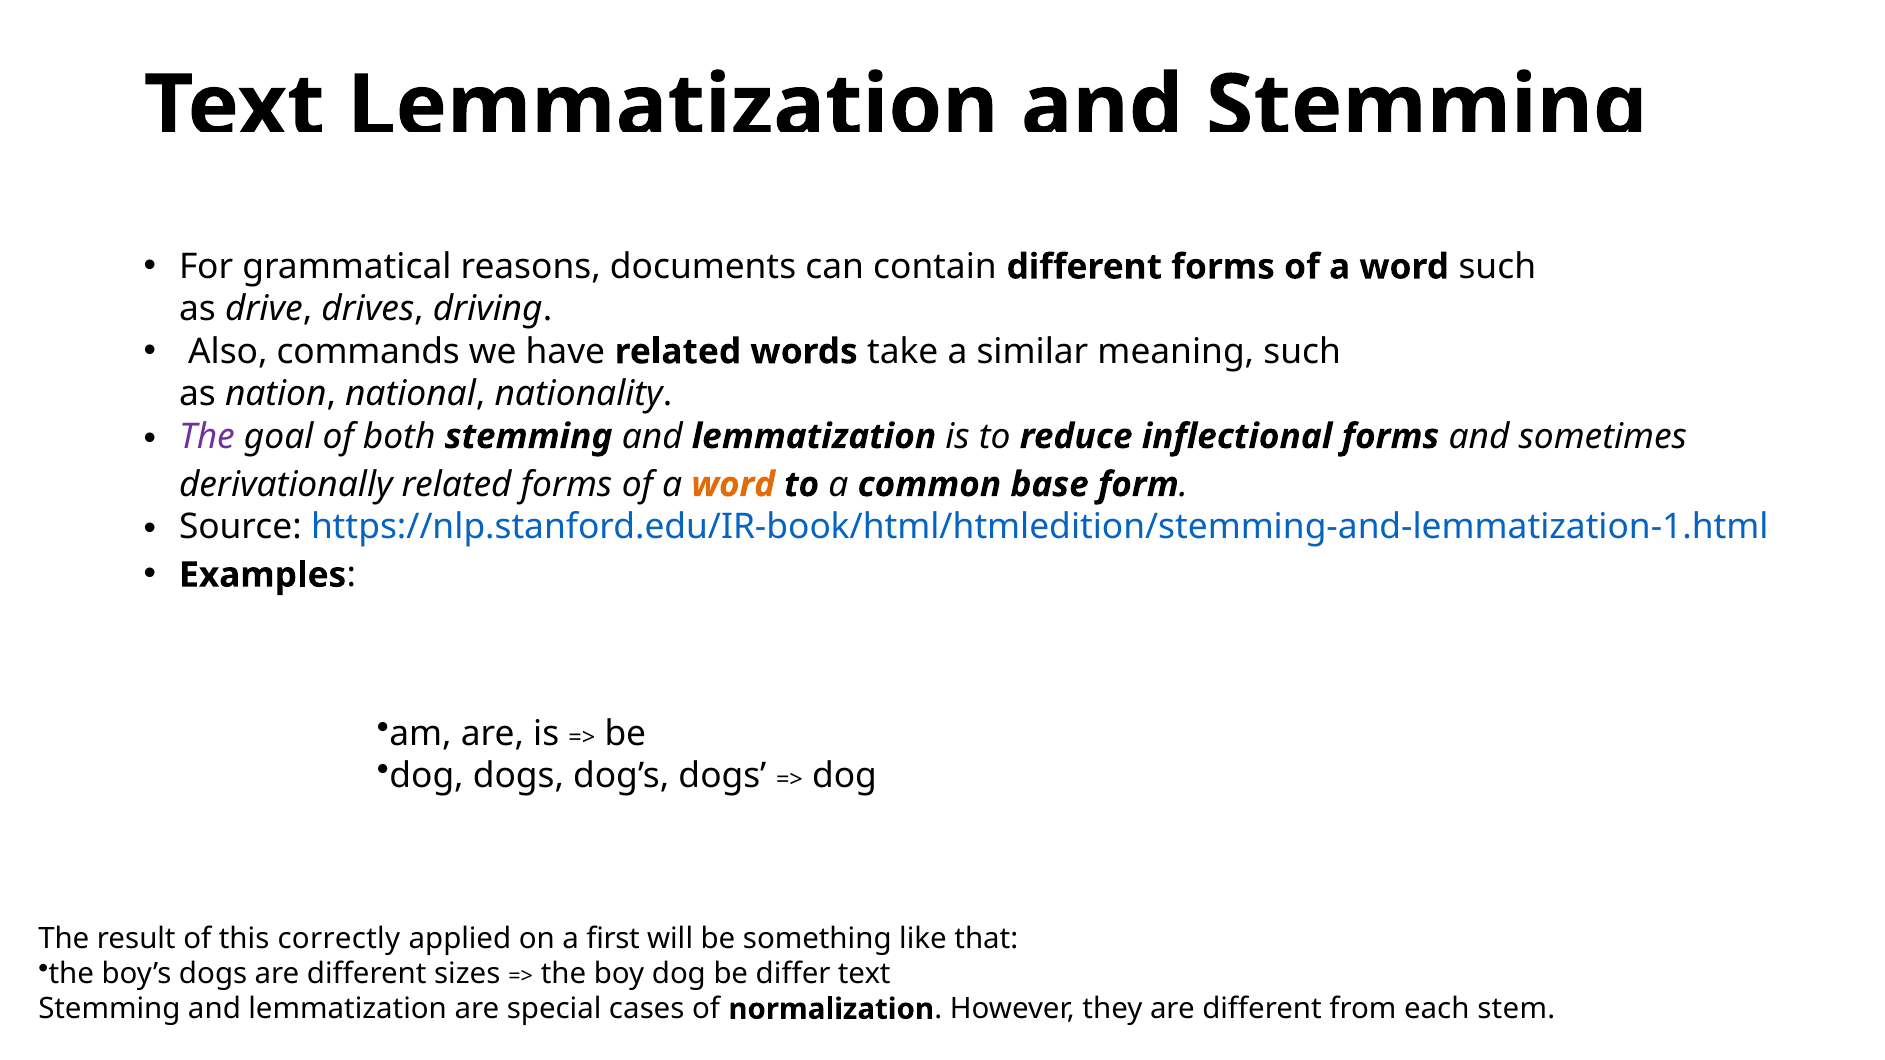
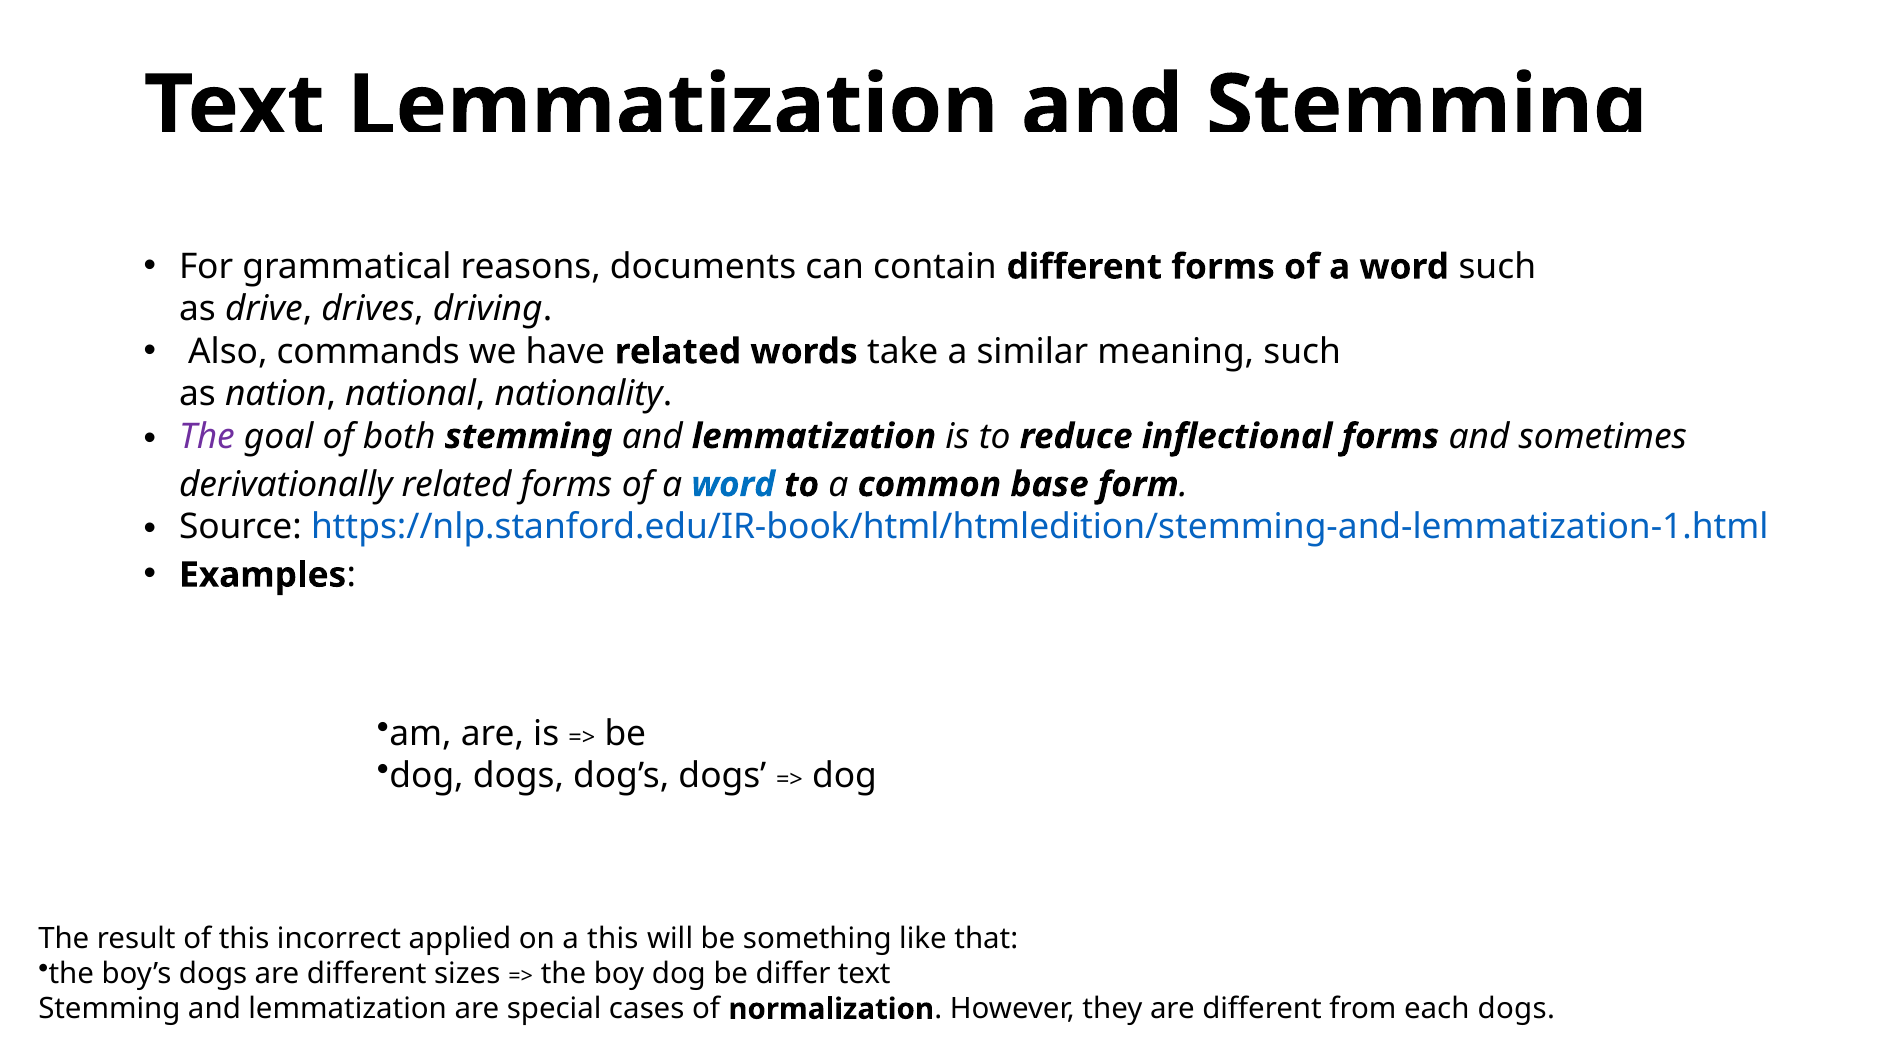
word colour: orange -> blue (733, 485)
correctly: correctly -> incorrect (339, 939)
a first: first -> this (613, 939)
each stem: stem -> dogs (1516, 1009)
